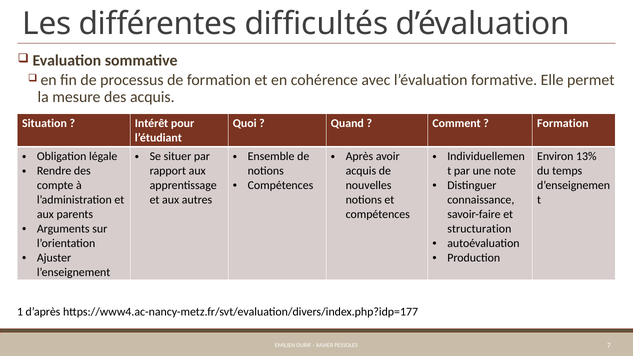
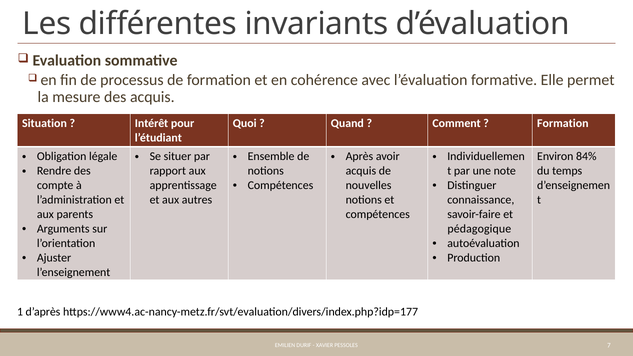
difficultés: difficultés -> invariants (316, 24)
13%: 13% -> 84% (586, 157)
structuration: structuration -> pédagogique (479, 229)
